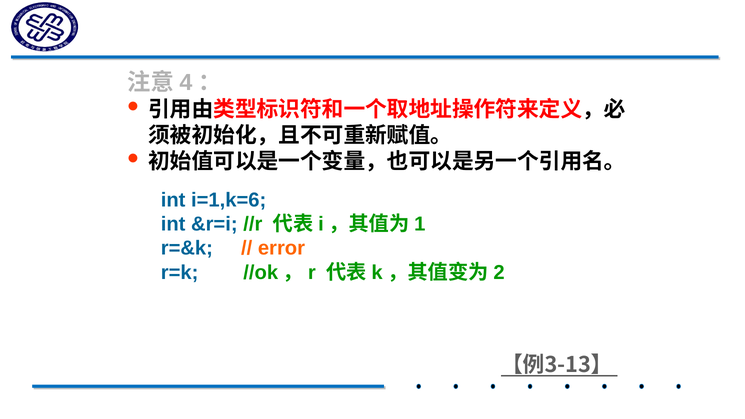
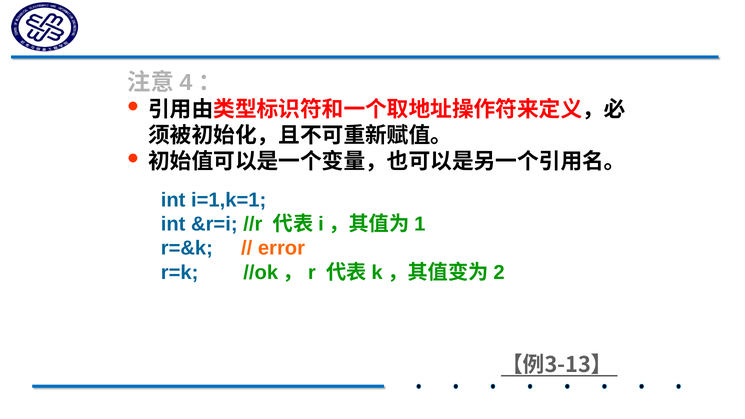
i=1,k=6: i=1,k=6 -> i=1,k=1 (229, 200)
